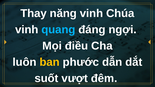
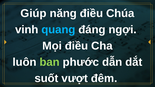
Thay: Thay -> Giúp (33, 13)
năng vinh: vinh -> điều (91, 13)
ban colour: yellow -> light green (50, 62)
